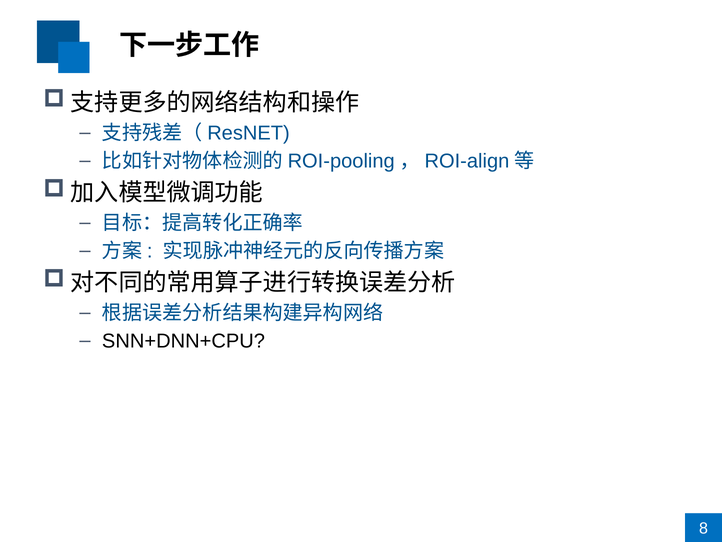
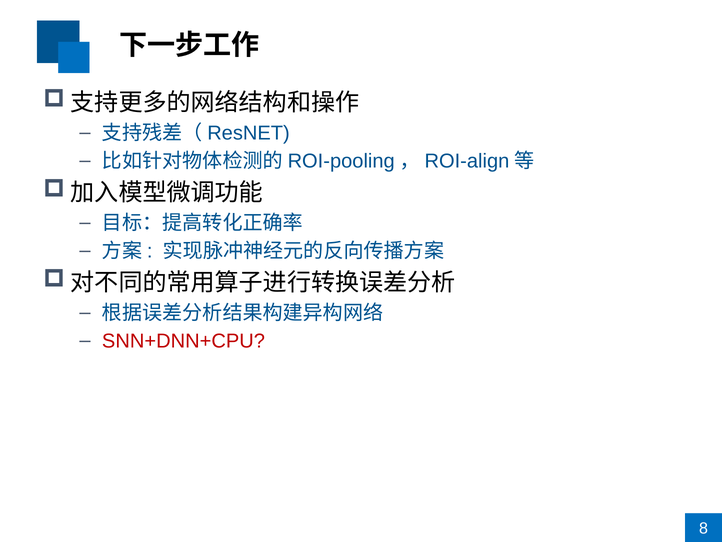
SNN+DNN+CPU colour: black -> red (183, 341)
